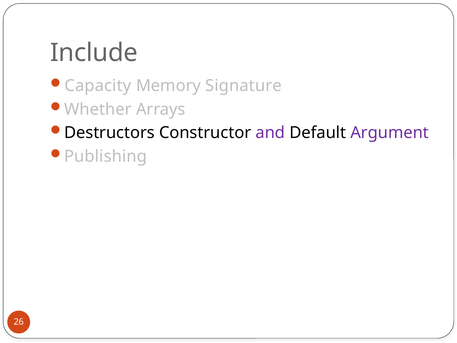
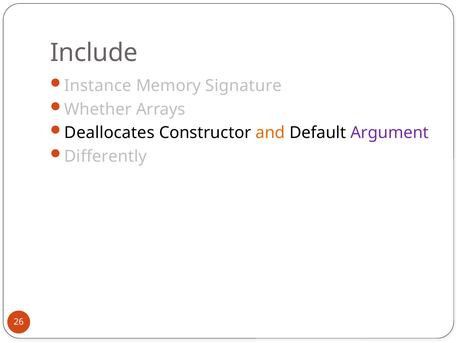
Capacity: Capacity -> Instance (98, 86)
Destructors: Destructors -> Deallocates (109, 133)
and colour: purple -> orange (270, 133)
Publishing: Publishing -> Differently (106, 156)
